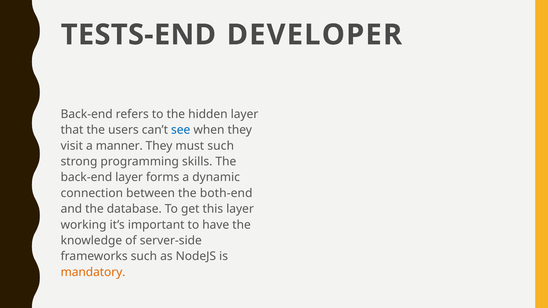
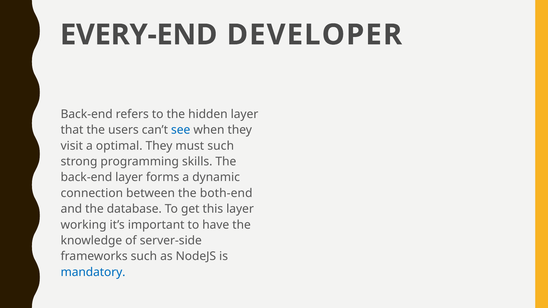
TESTS-END: TESTS-END -> EVERY-END (139, 35)
manner: manner -> optimal (119, 146)
mandatory colour: orange -> blue (93, 272)
